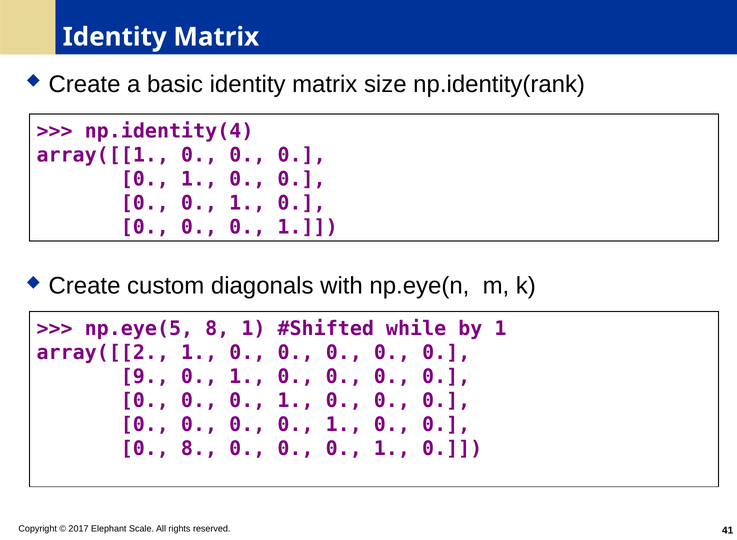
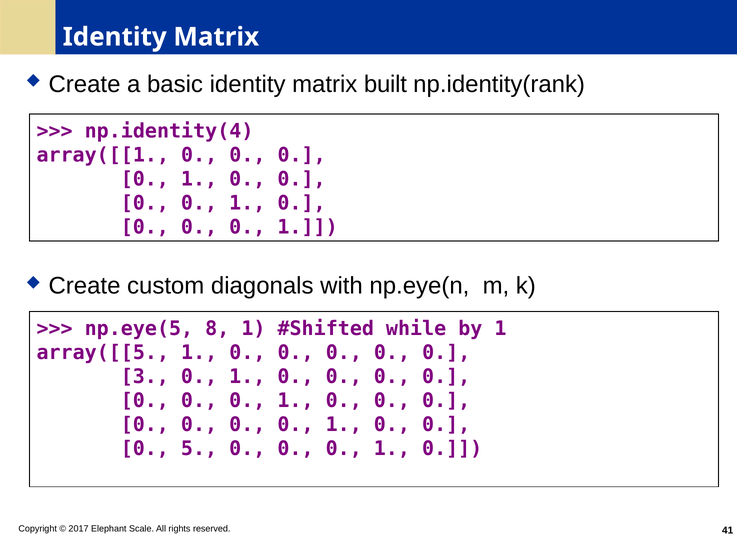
size: size -> built (385, 84)
array([[2: array([[2 -> array([[5 (103, 352)
9: 9 -> 3 (145, 376)
0 8: 8 -> 5 (199, 448)
